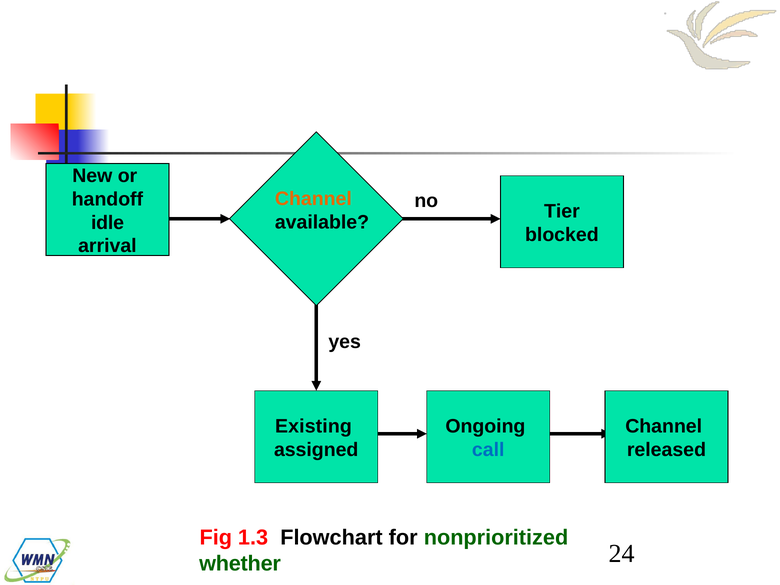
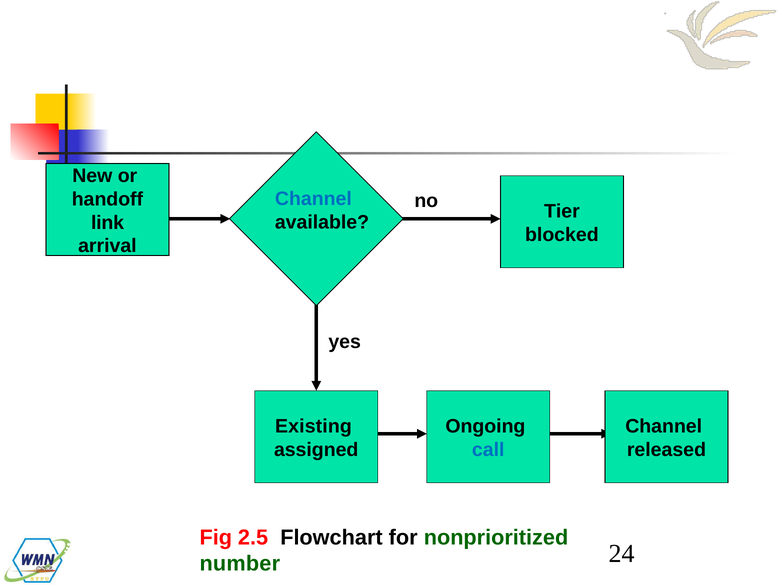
Channel colour: orange -> blue (313, 199)
idle: idle -> link (108, 223)
1.3: 1.3 -> 2.5 (253, 538)
whether: whether -> number (240, 564)
